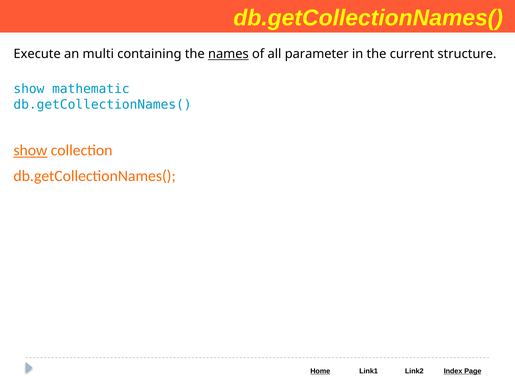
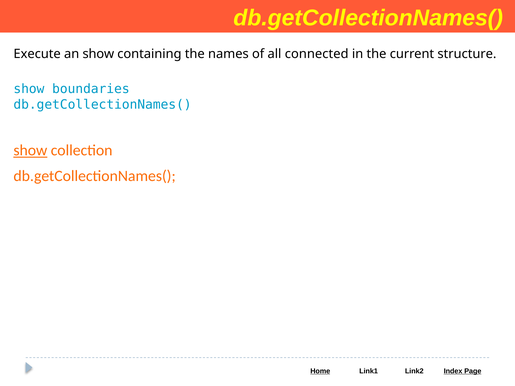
an multi: multi -> show (98, 54)
names underline: present -> none (228, 54)
parameter: parameter -> connected (317, 54)
mathematic: mathematic -> boundaries (91, 89)
